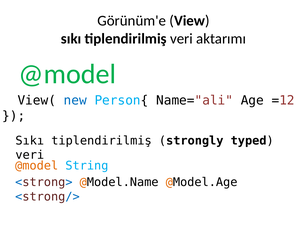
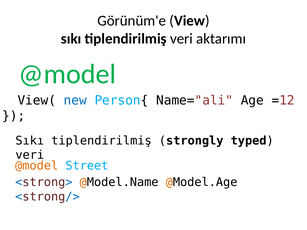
String: String -> Street (87, 166)
